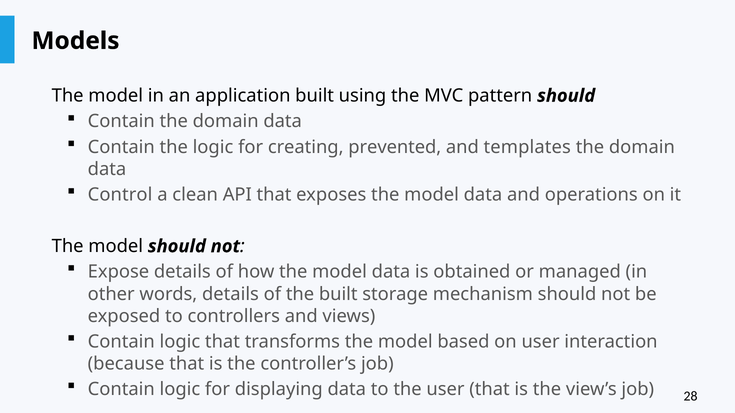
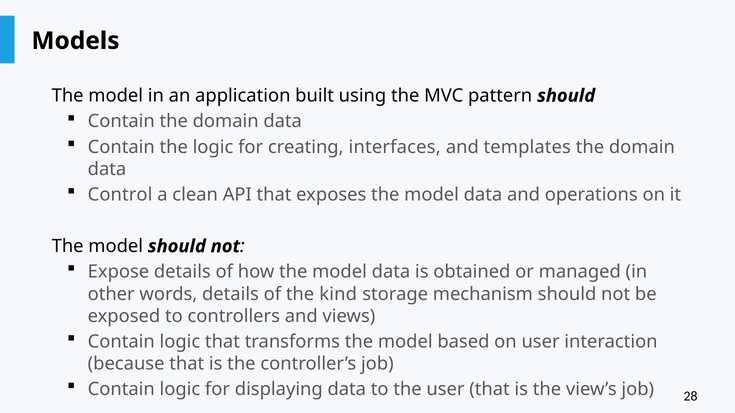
prevented: prevented -> interfaces (395, 147)
the built: built -> kind (338, 294)
